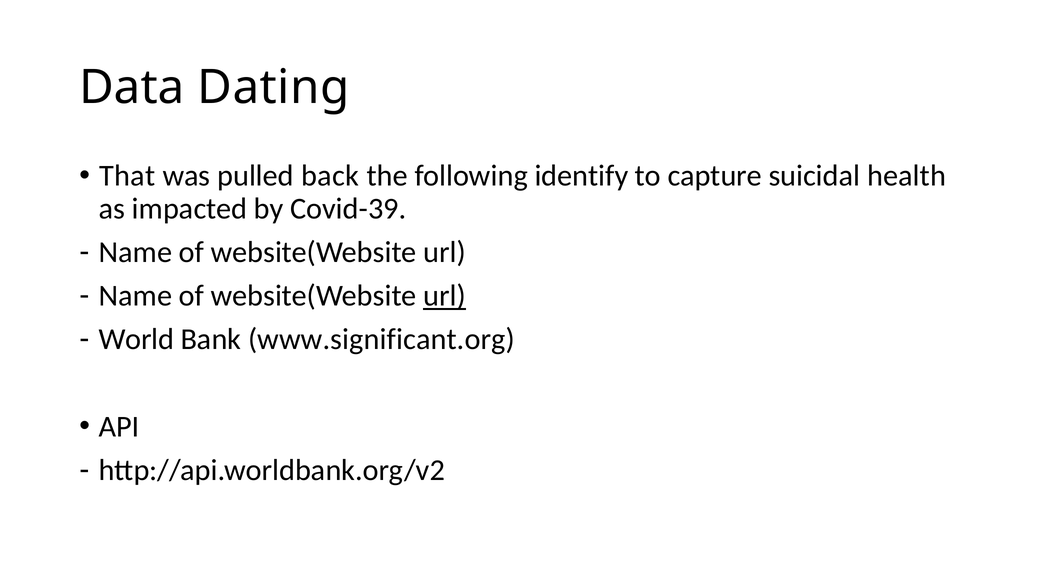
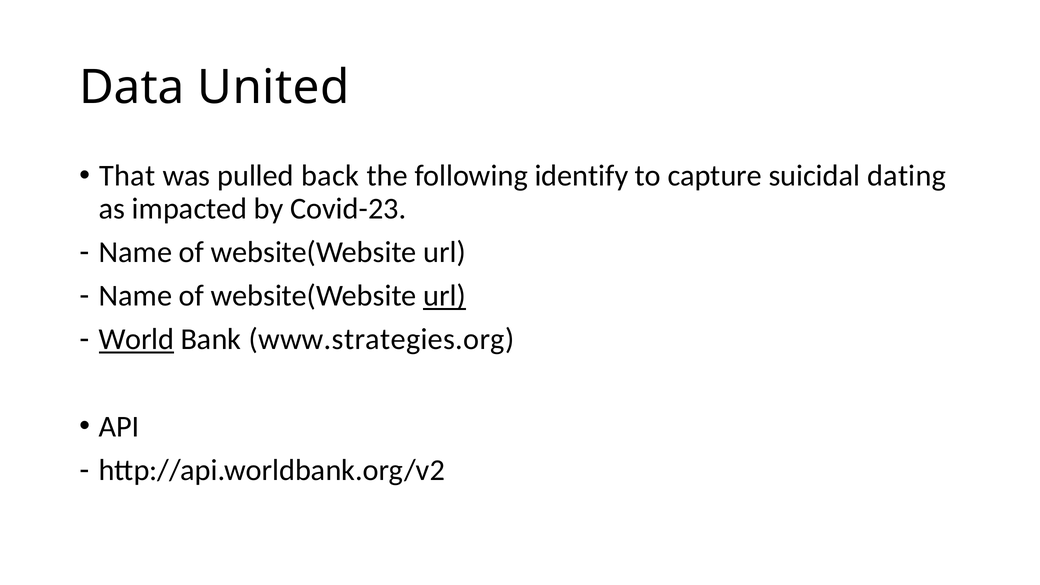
Dating: Dating -> United (273, 87)
health: health -> dating (907, 176)
Covid-39: Covid-39 -> Covid-23 (348, 209)
World underline: none -> present (136, 339)
www.significant.org: www.significant.org -> www.strategies.org (381, 339)
